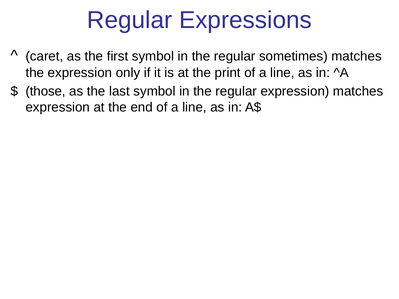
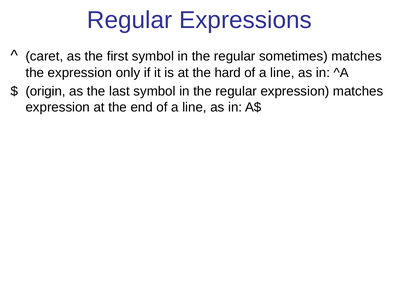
print: print -> hard (228, 73)
those: those -> origin (46, 91)
